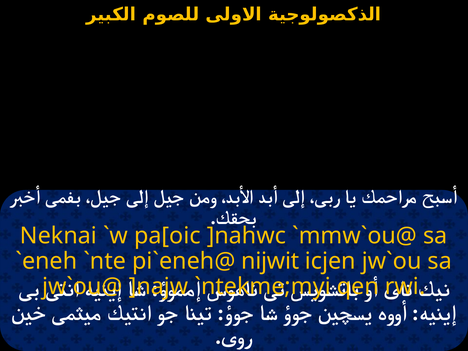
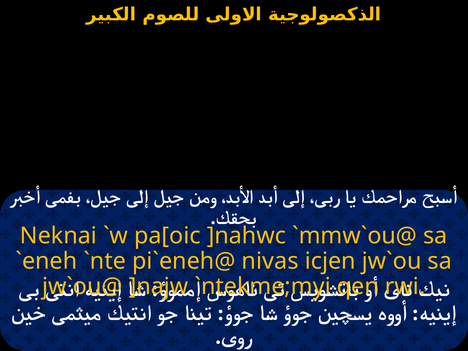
nijwit: nijwit -> nivas (270, 261)
